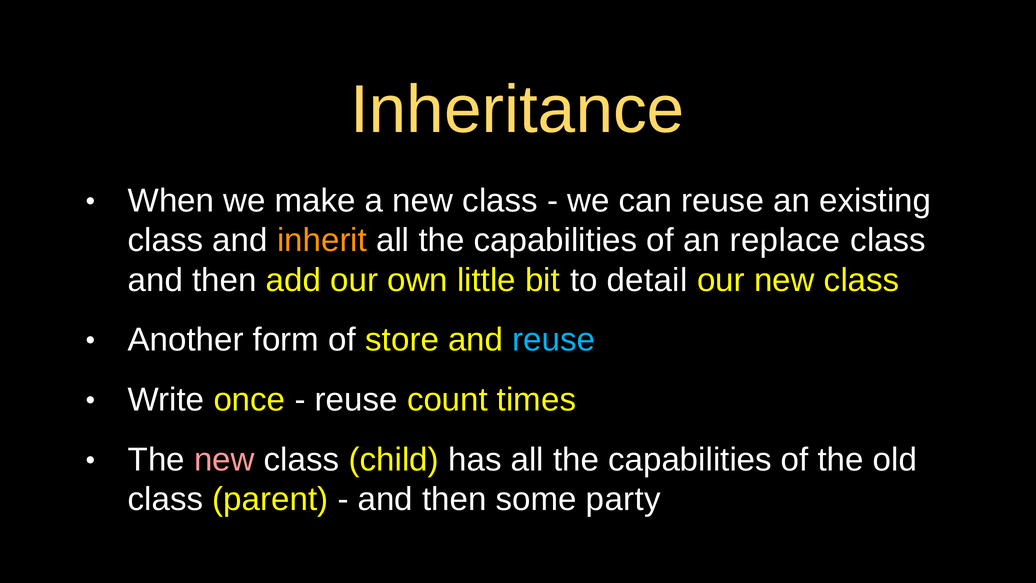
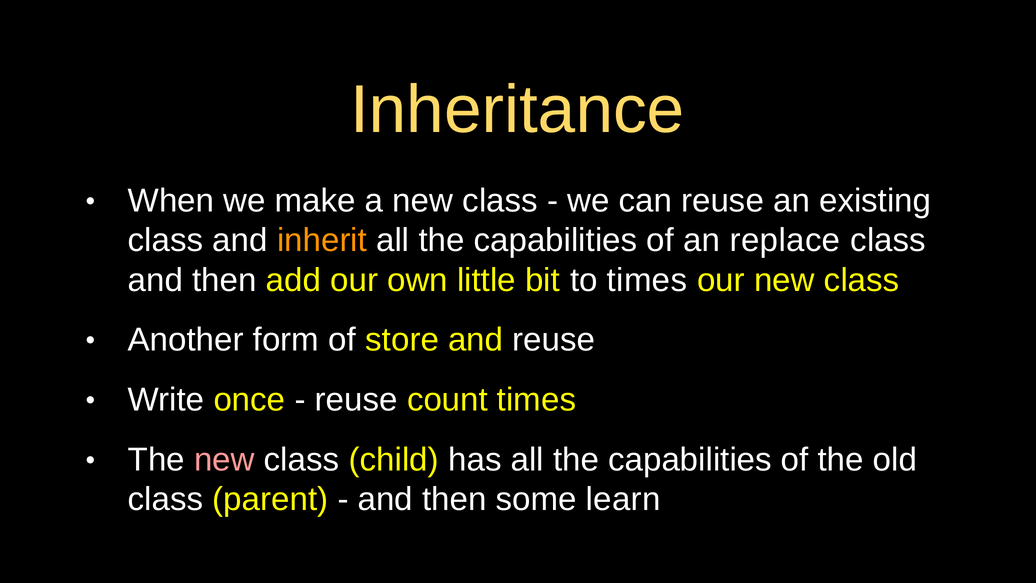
to detail: detail -> times (647, 280)
reuse colour: light blue -> white (554, 340)
party: party -> learn (623, 499)
